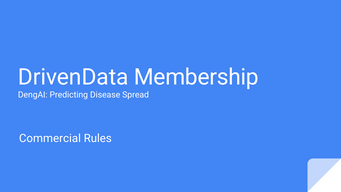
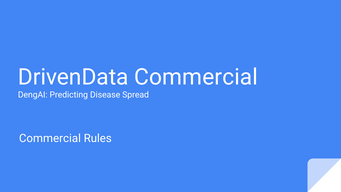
DrivenData Membership: Membership -> Commercial (196, 77)
